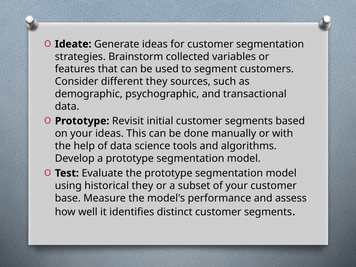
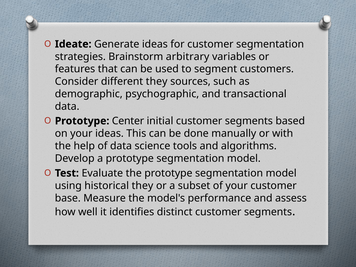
collected: collected -> arbitrary (188, 57)
Revisit: Revisit -> Center (128, 121)
